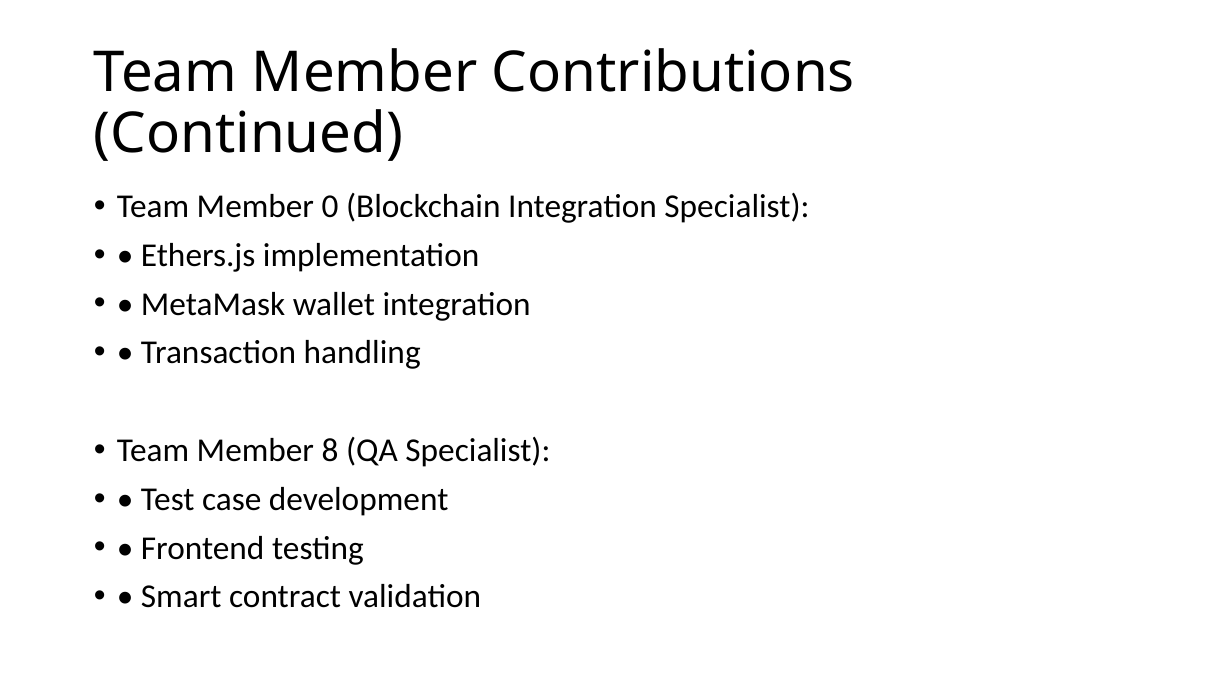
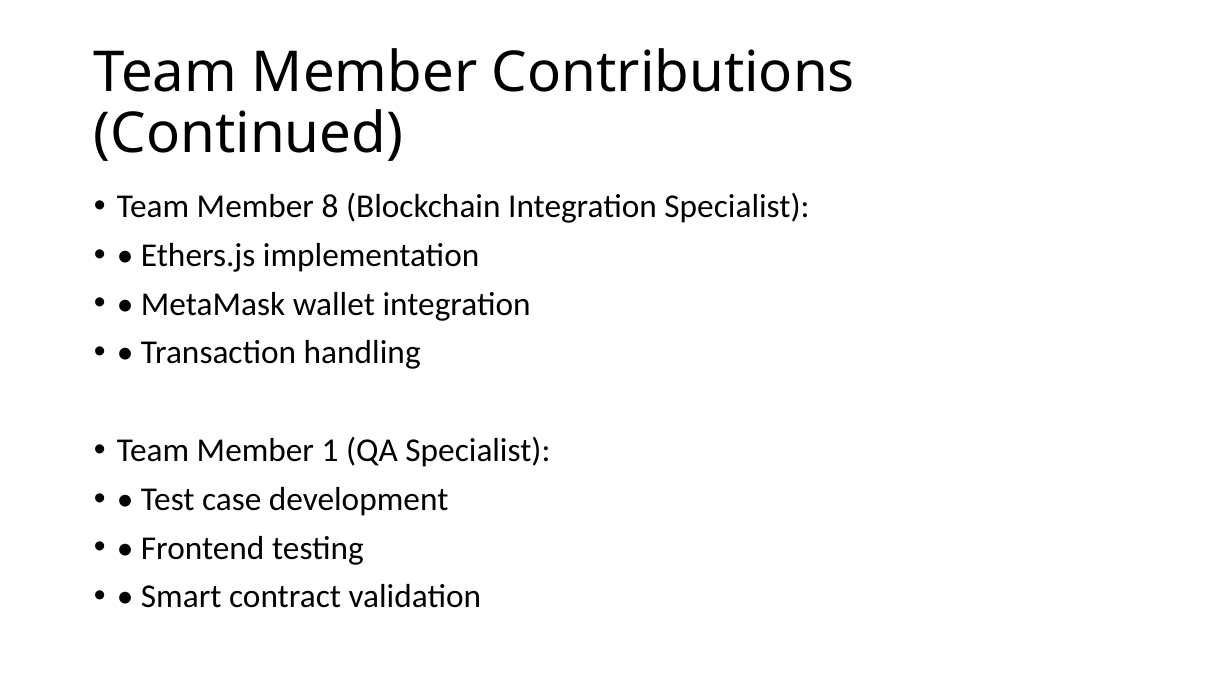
0: 0 -> 8 (330, 207)
8: 8 -> 1 (330, 450)
